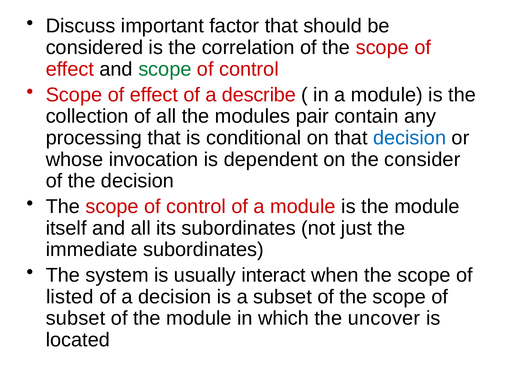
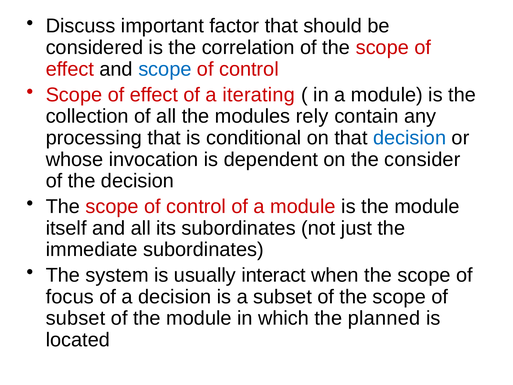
scope colour: green -> blue (165, 69)
describe: describe -> iterating (259, 95)
pair: pair -> rely (312, 116)
listed: listed -> focus (70, 297)
uncover: uncover -> planned (384, 318)
